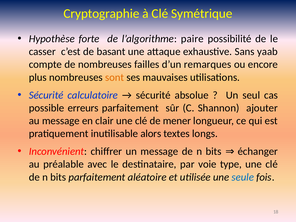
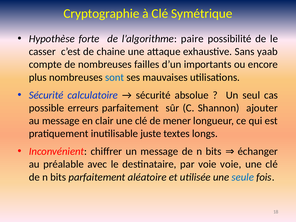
basant: basant -> chaine (111, 52)
remarques: remarques -> importants (208, 64)
sont colour: orange -> blue (115, 77)
alors: alors -> juste (151, 134)
voie type: type -> voie (231, 164)
